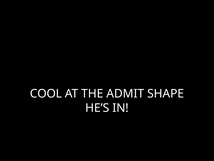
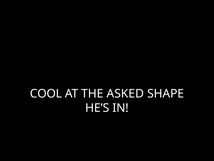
ADMIT: ADMIT -> ASKED (125, 93)
